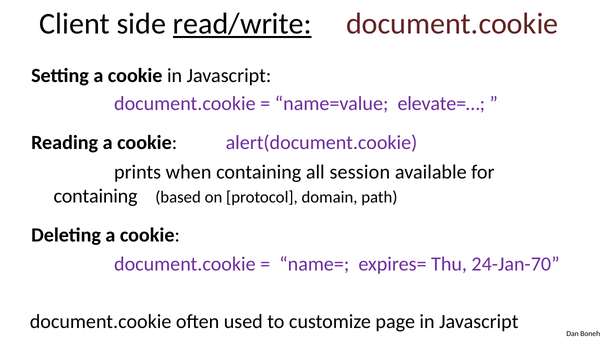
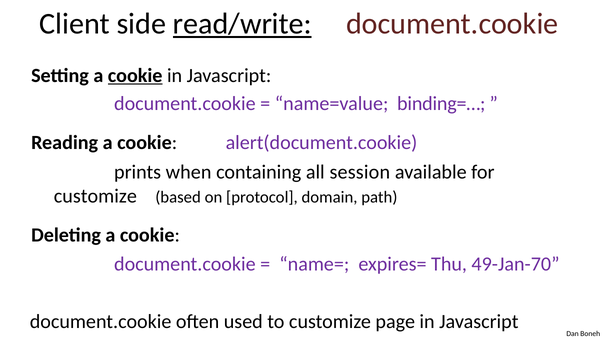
cookie underline: none -> present (135, 76)
elevate=…: elevate=… -> binding=… (441, 104)
containing: containing -> customize (95, 196)
24-Jan-70: 24-Jan-70 -> 49-Jan-70 (516, 264)
